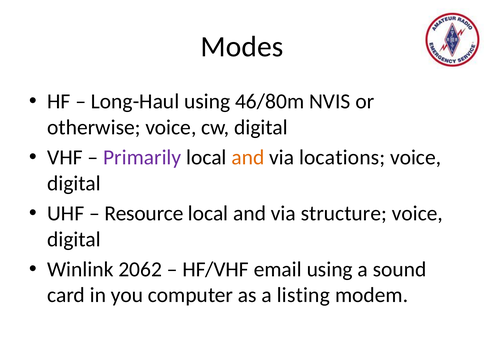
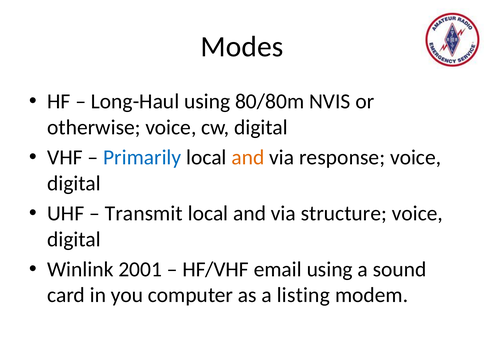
46/80m: 46/80m -> 80/80m (270, 102)
Primarily colour: purple -> blue (142, 157)
locations: locations -> response (342, 157)
Resource: Resource -> Transmit (144, 213)
2062: 2062 -> 2001 (140, 269)
